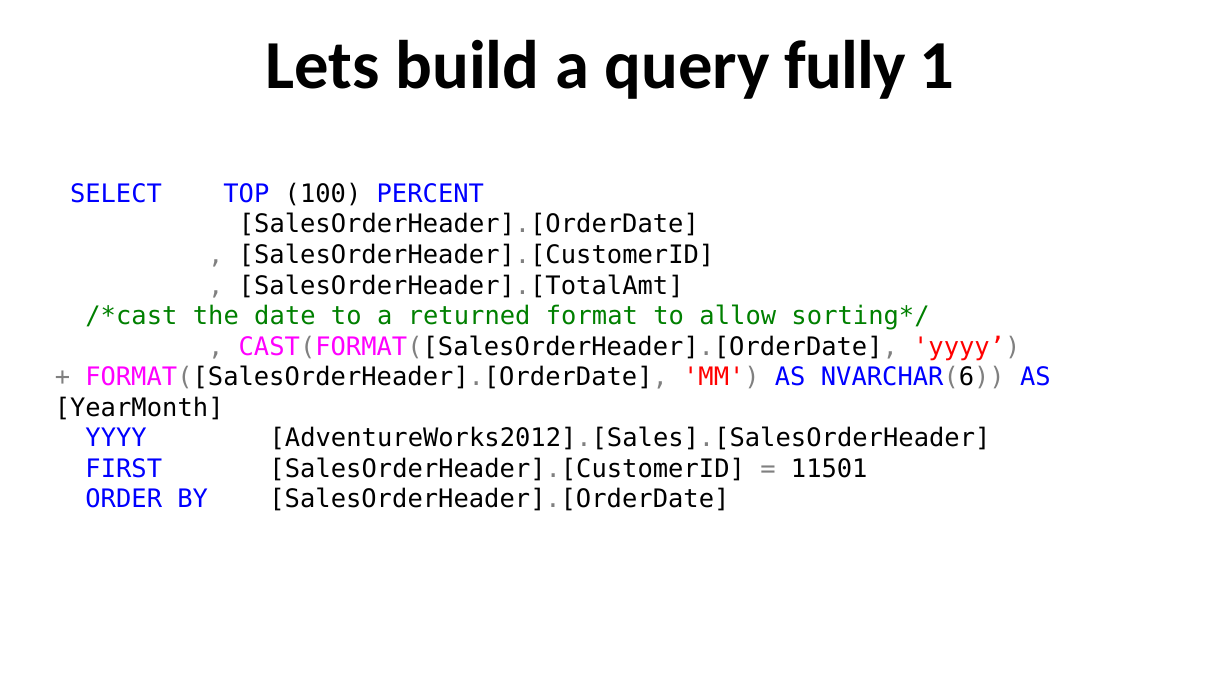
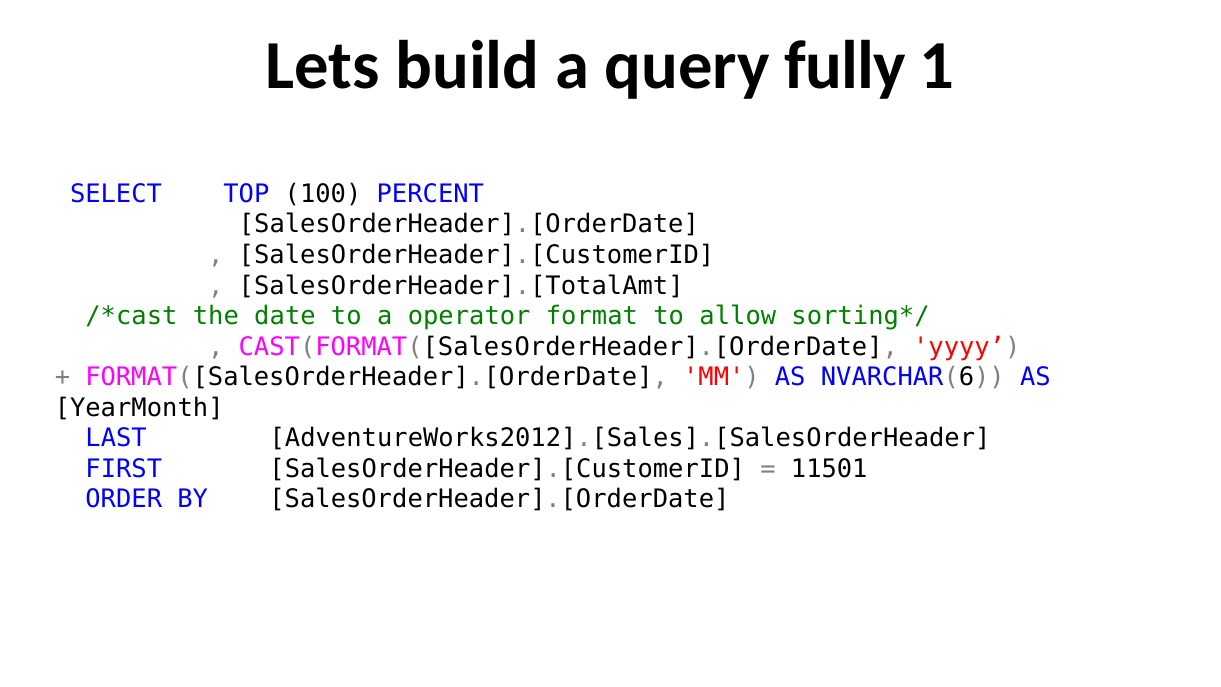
returned: returned -> operator (469, 316)
YYYY: YYYY -> LAST (116, 438)
